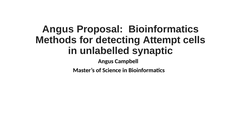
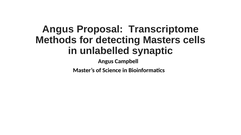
Proposal Bioinformatics: Bioinformatics -> Transcriptome (164, 29)
Attempt: Attempt -> Masters (162, 40)
